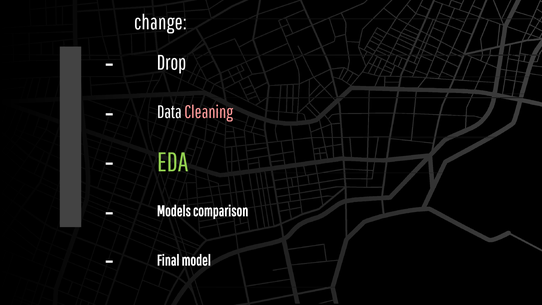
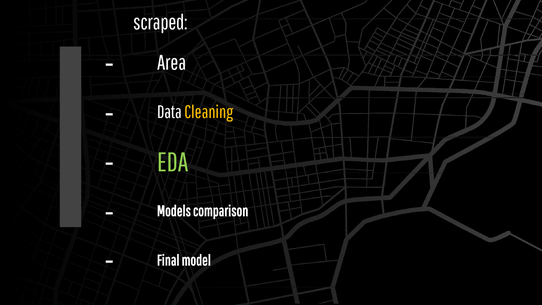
change: change -> scraped (160, 22)
Drop: Drop -> Area (172, 63)
Cleaning colour: pink -> yellow (209, 112)
